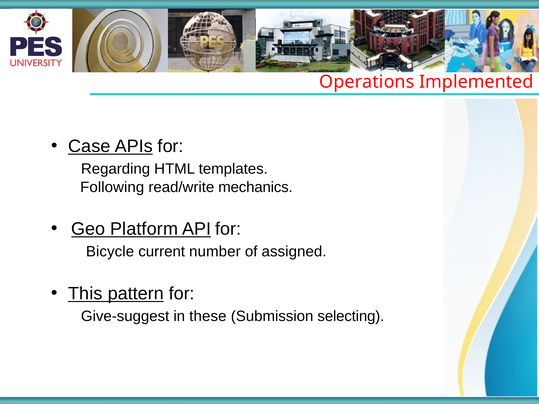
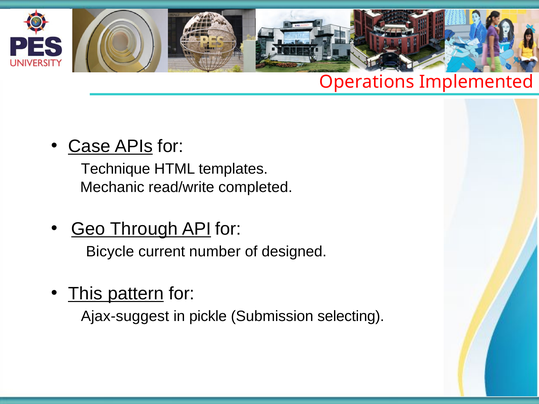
Regarding: Regarding -> Technique (116, 169)
Following: Following -> Mechanic (112, 188)
mechanics: mechanics -> completed (255, 188)
Platform: Platform -> Through (144, 229)
assigned: assigned -> designed (294, 252)
Give-suggest: Give-suggest -> Ajax-suggest (125, 316)
these: these -> pickle (208, 316)
